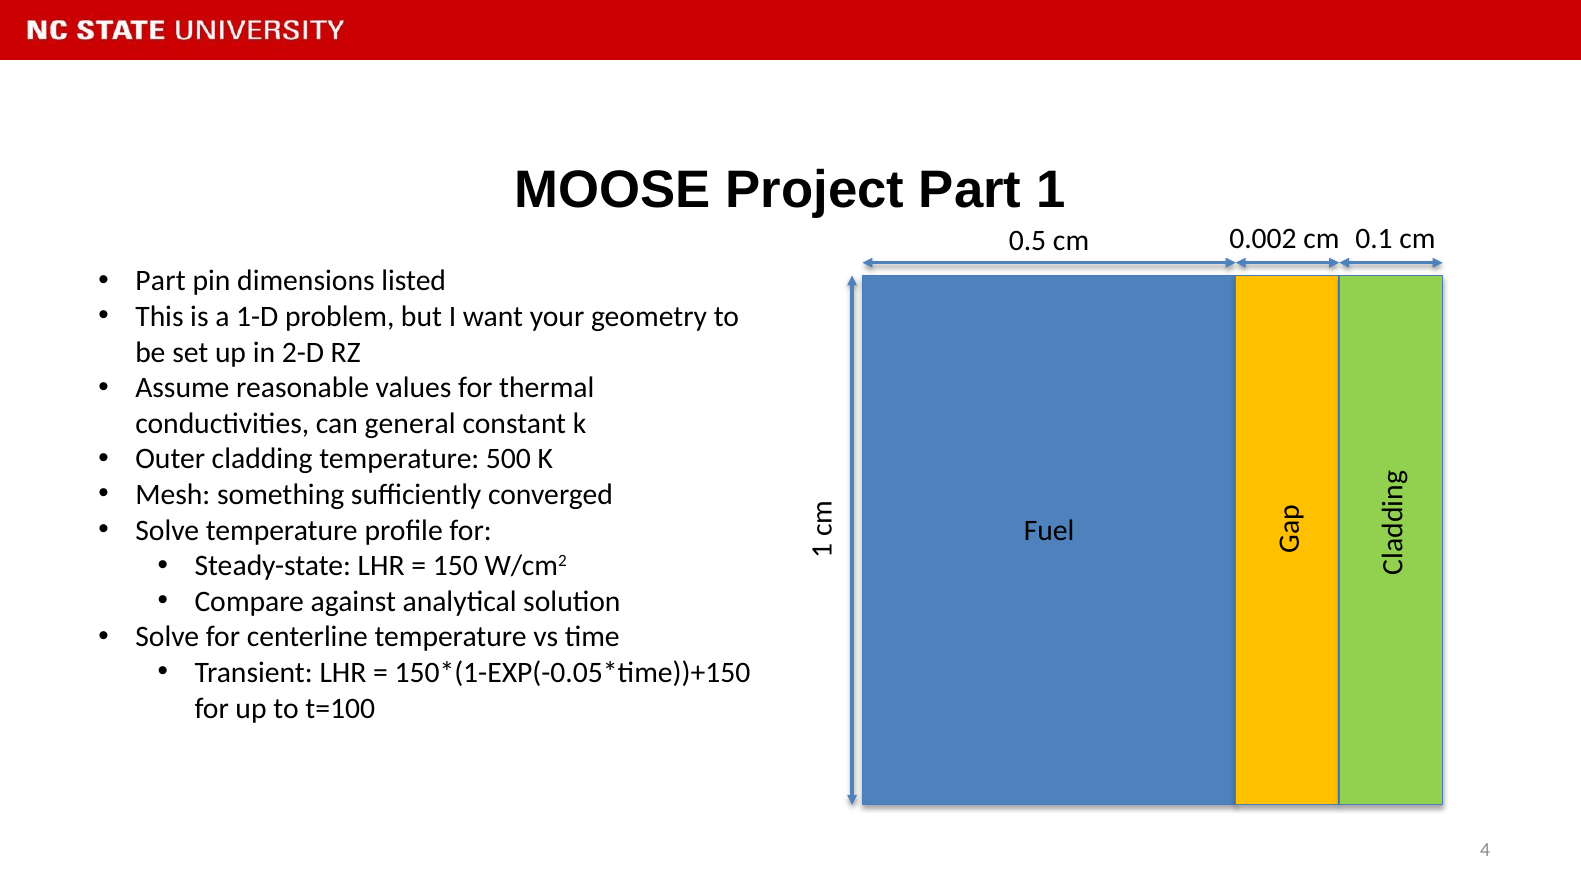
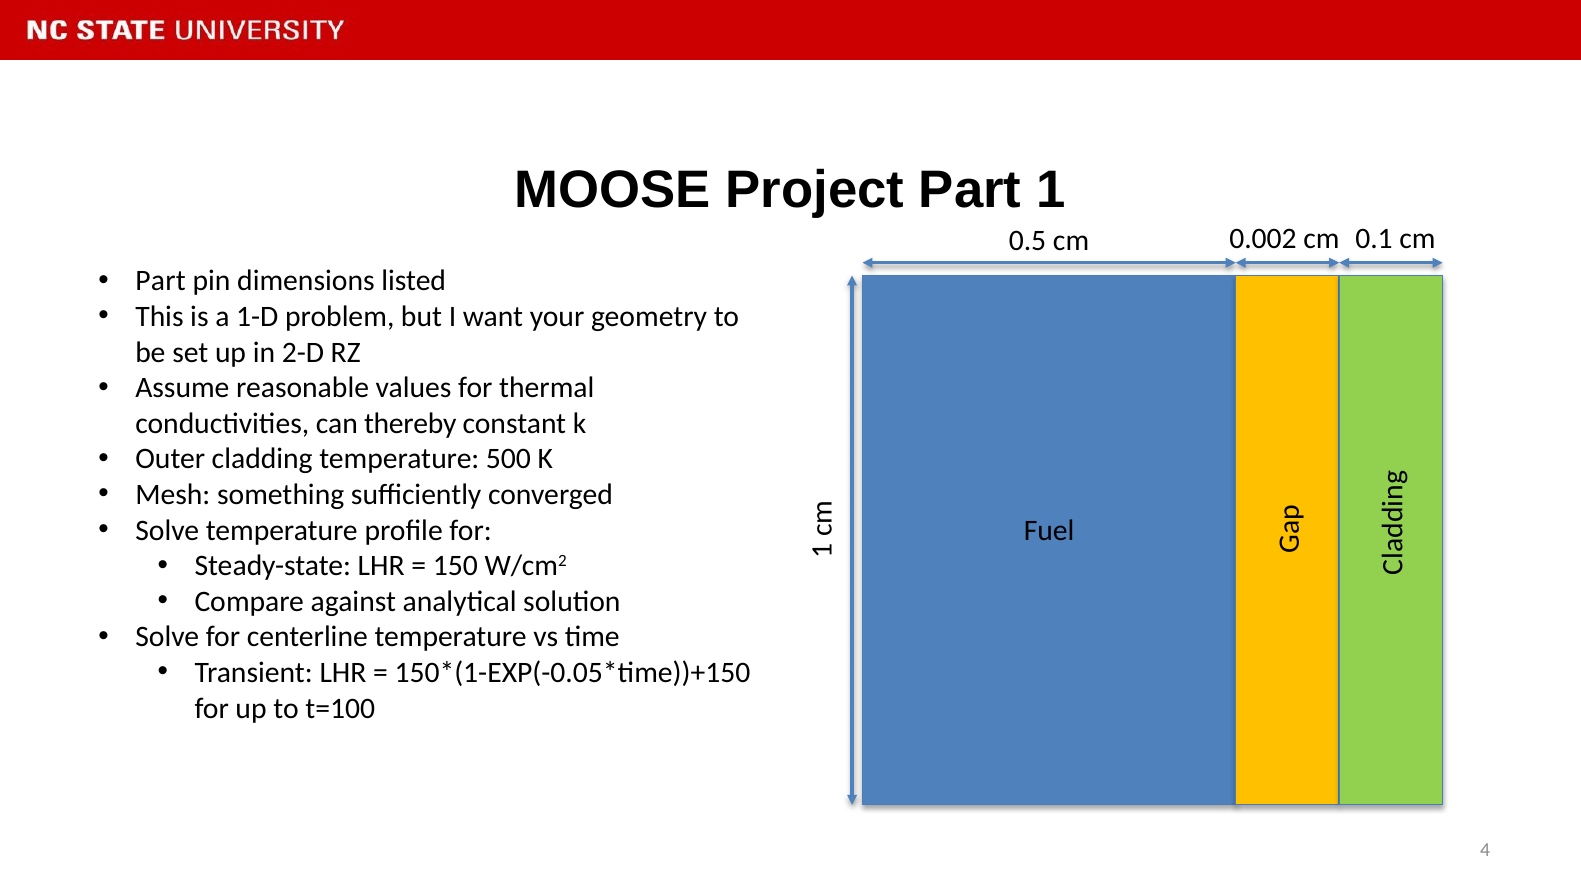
general: general -> thereby (410, 423)
